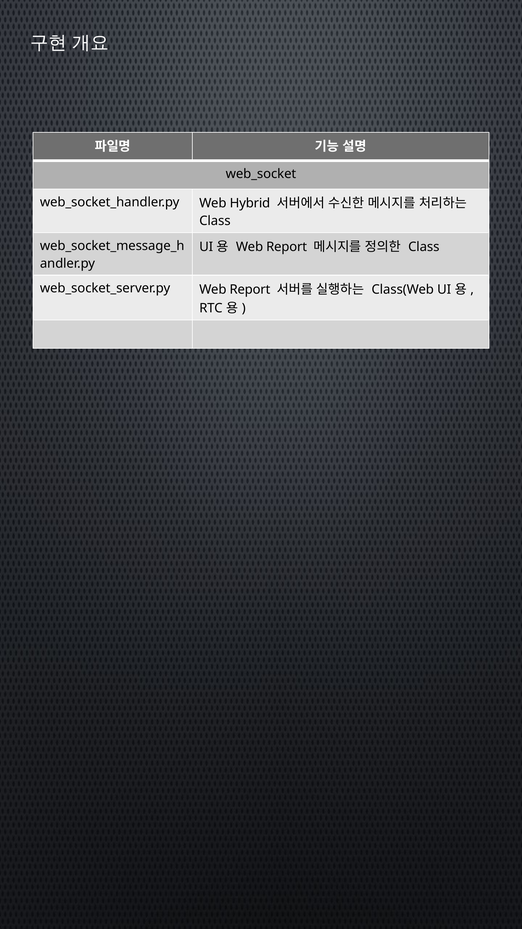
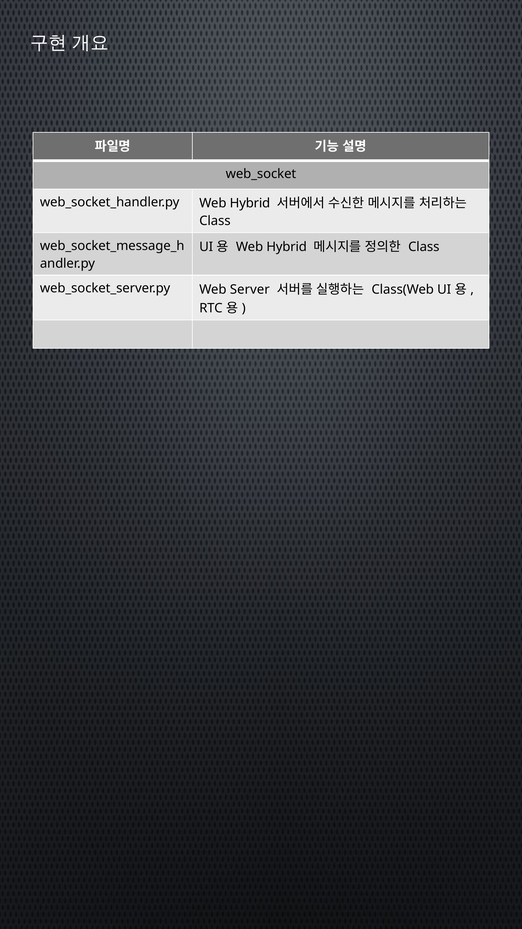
Report: Report -> Hybrid (287, 247)
Report: Report -> Server (250, 289)
